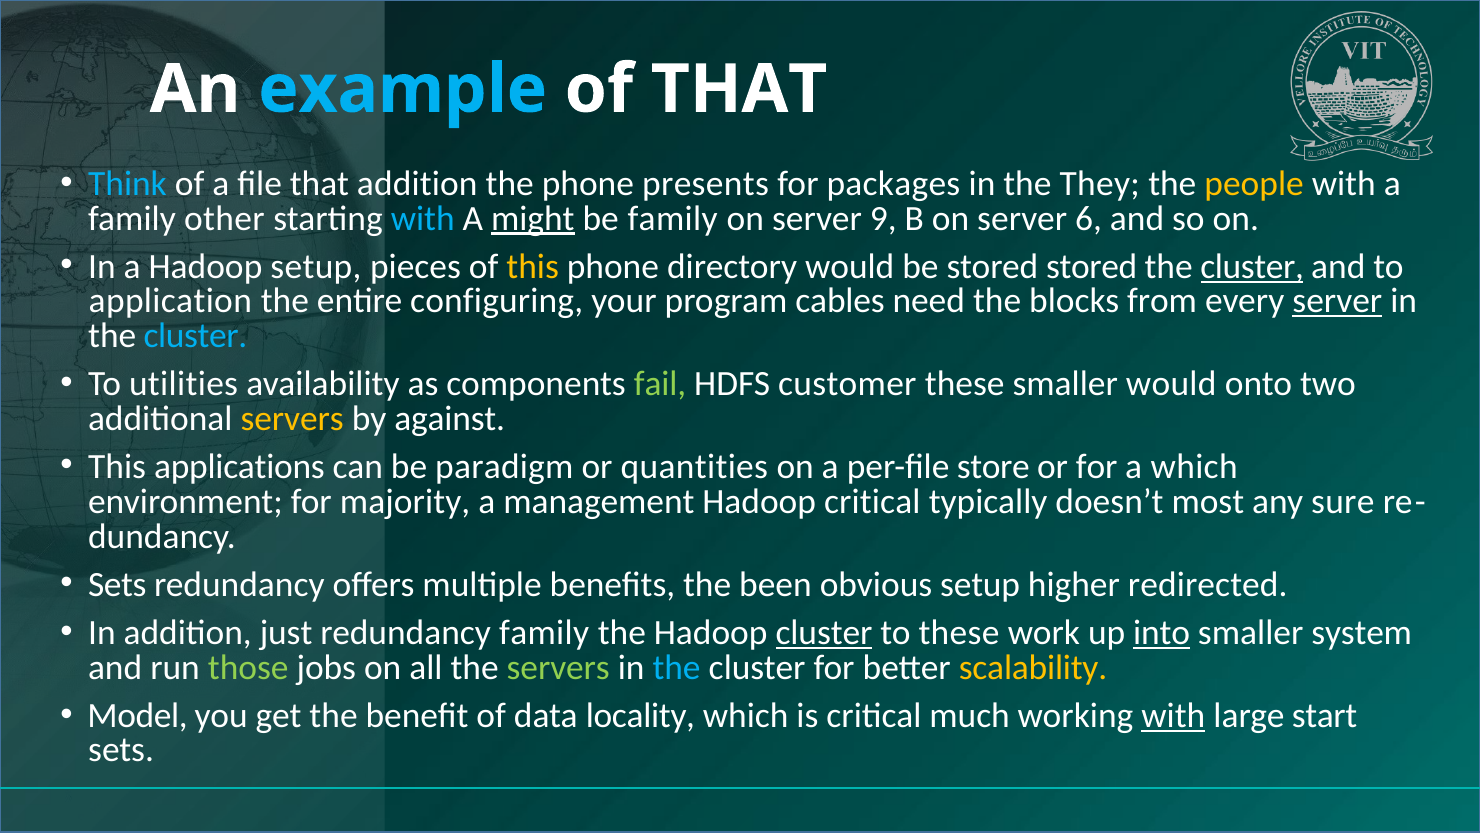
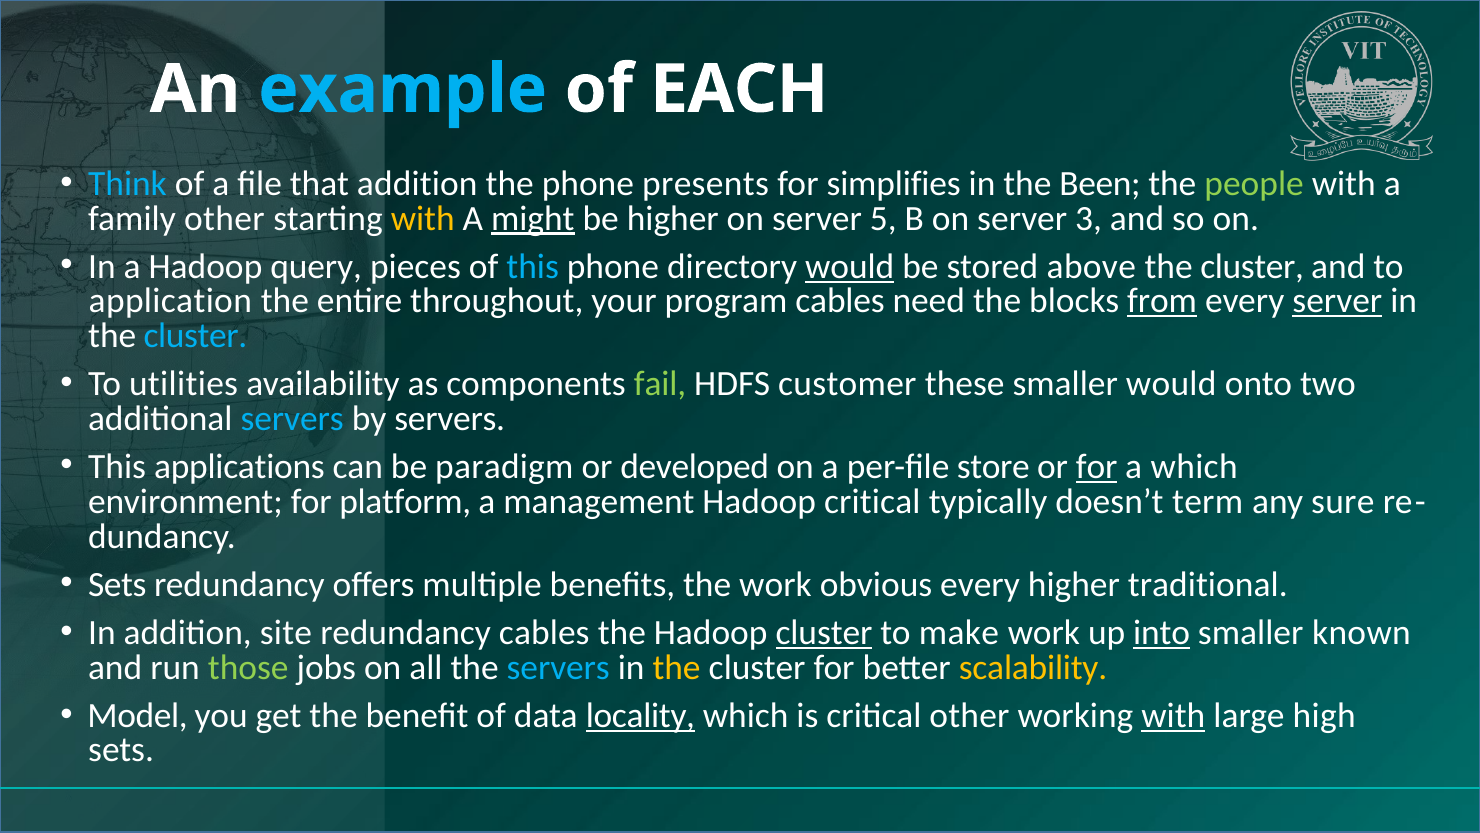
of THAT: THAT -> EACH (739, 89)
packages: packages -> simplifies (894, 184)
They: They -> Been (1100, 184)
people colour: yellow -> light green (1254, 184)
with colour: light blue -> yellow (423, 218)
be family: family -> higher (673, 218)
9: 9 -> 5 (883, 218)
6: 6 -> 3 (1088, 218)
Hadoop setup: setup -> query (316, 266)
this colour: yellow -> light blue (533, 266)
would underline: none -> present (850, 266)
stored stored: stored -> above (1091, 266)
cluster underline: present -> none (1252, 266)
configuring: configuring -> throughout (497, 301)
from underline: none -> present (1162, 301)
servers colour: yellow -> light blue (292, 418)
by against: against -> servers (450, 418)
quantities: quantities -> developed (695, 466)
for underline: none -> present (1097, 466)
majority: majority -> platform (405, 501)
most: most -> term (1208, 501)
the been: been -> work (775, 584)
obvious setup: setup -> every (980, 584)
redirected: redirected -> traditional (1208, 584)
just: just -> site (286, 633)
redundancy family: family -> cables (544, 633)
to these: these -> make (959, 633)
system: system -> known (1361, 633)
servers colour: light green -> light blue (558, 667)
the colour: light blue -> yellow (677, 667)
locality underline: none -> present (640, 715)
critical much: much -> other (969, 715)
start: start -> high (1324, 715)
